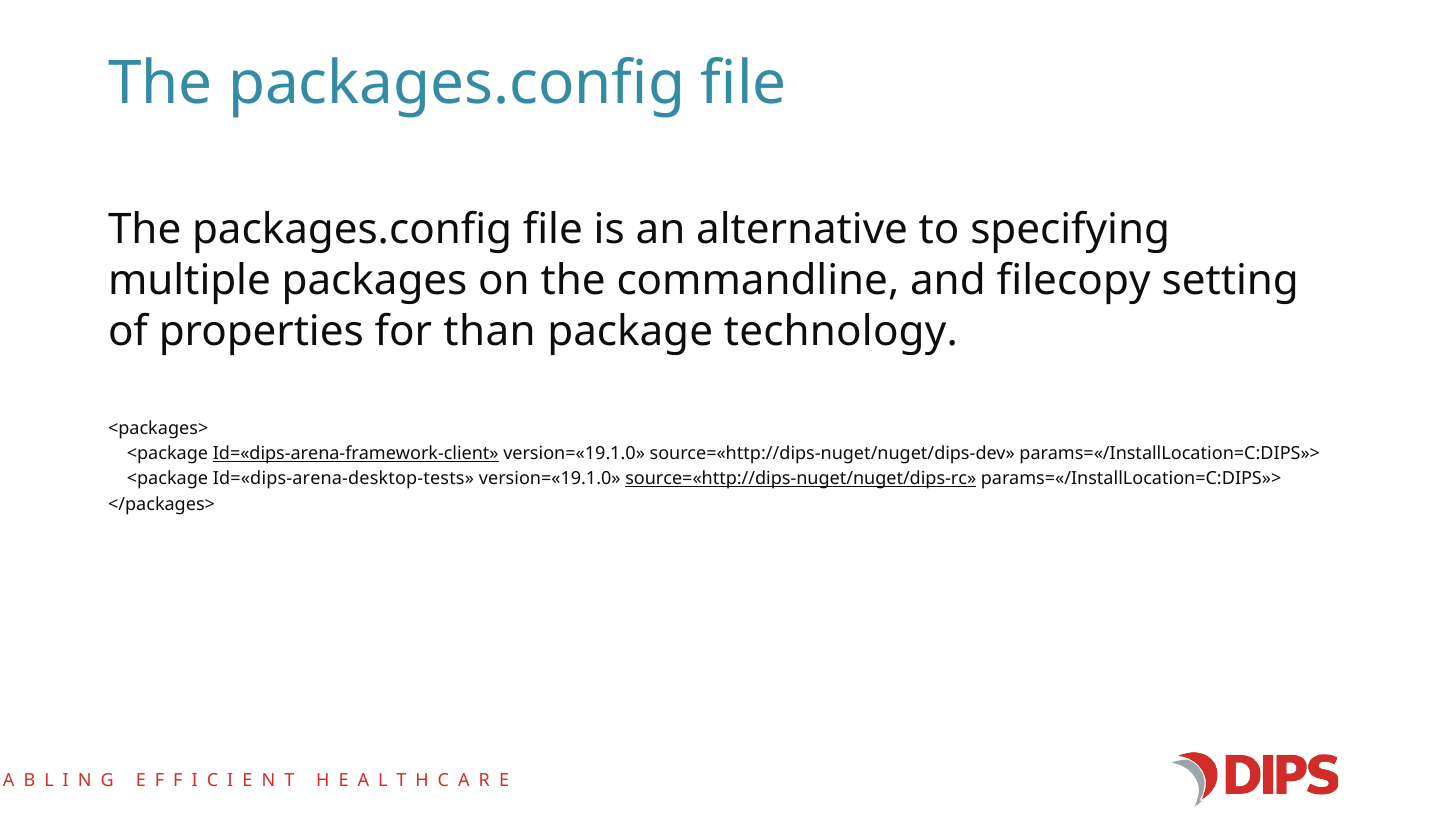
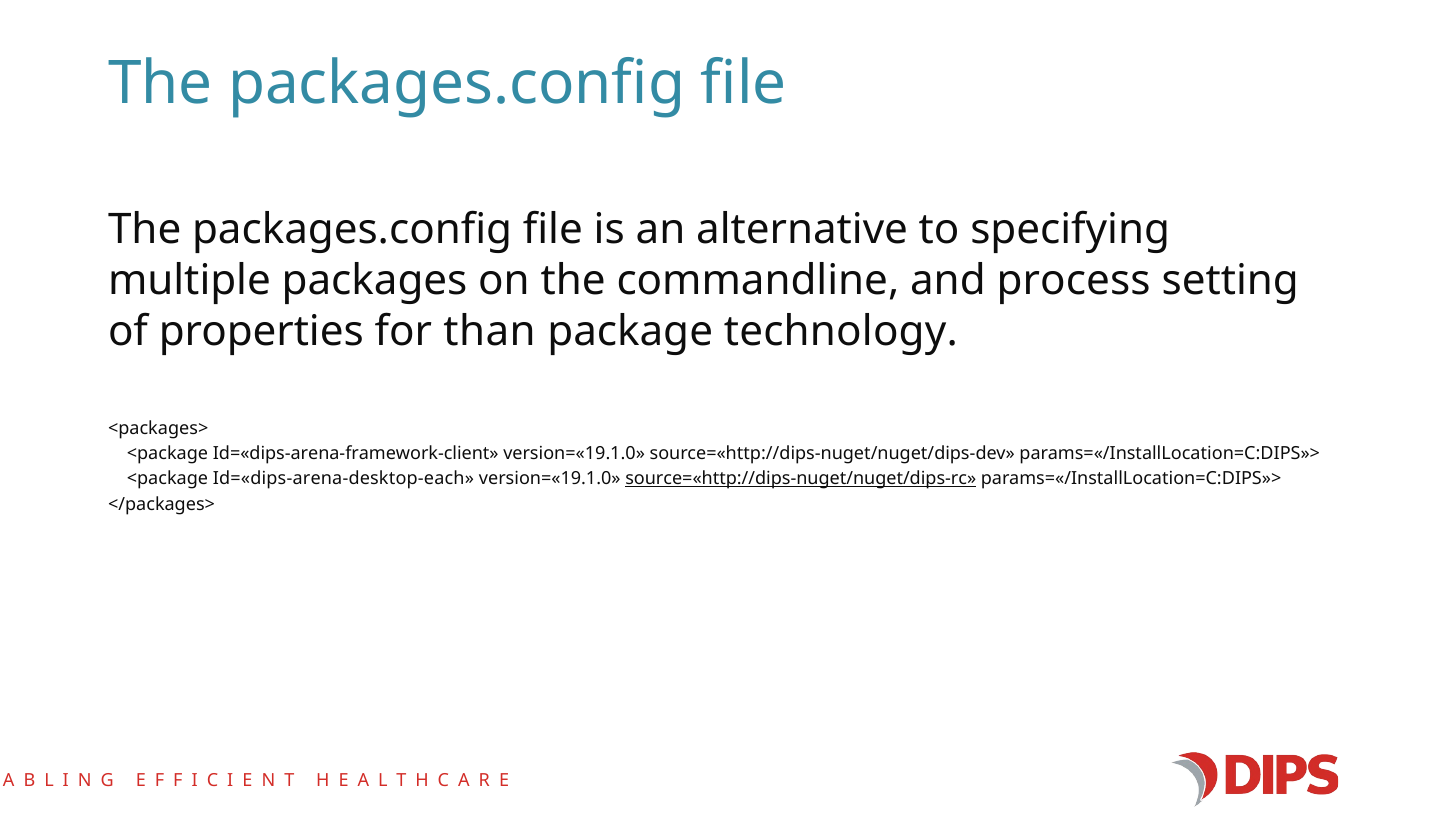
filecopy: filecopy -> process (1074, 281)
Id=«dips-arena-framework-client underline: present -> none (356, 454)
Id=«dips-arena-desktop-tests: Id=«dips-arena-desktop-tests -> Id=«dips-arena-desktop-each (343, 479)
